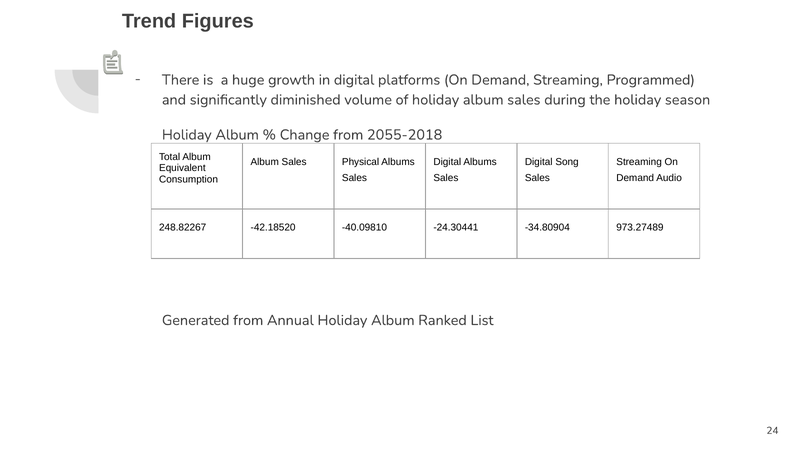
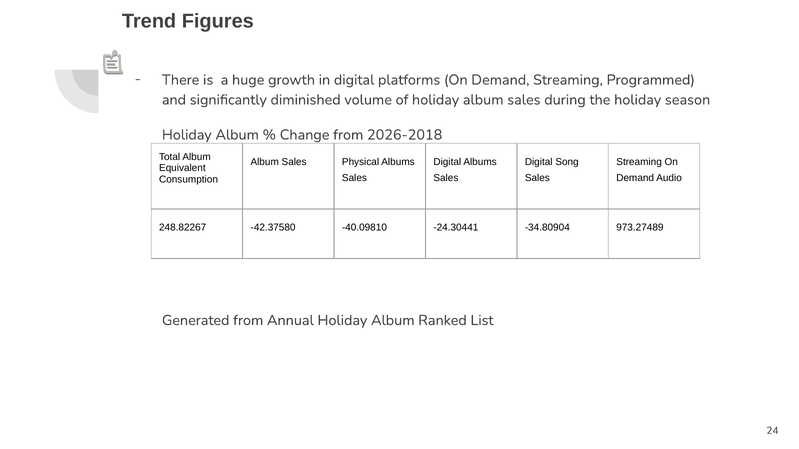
2055-2018: 2055-2018 -> 2026-2018 (405, 135)
-42.18520: -42.18520 -> -42.37580 (273, 228)
